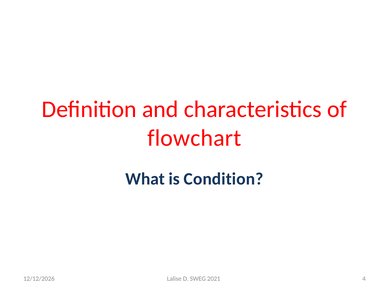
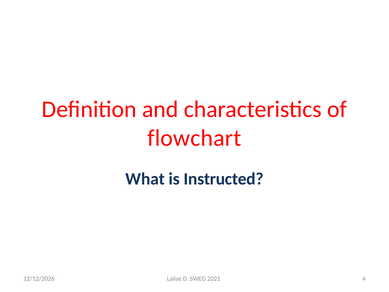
Condition: Condition -> Instructed (224, 179)
